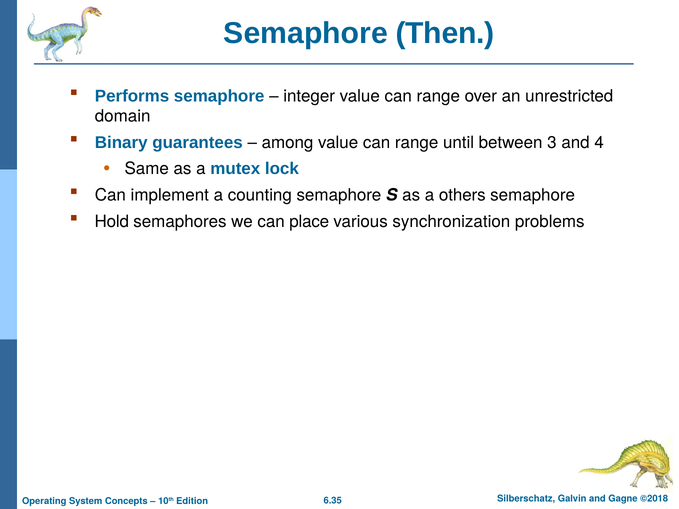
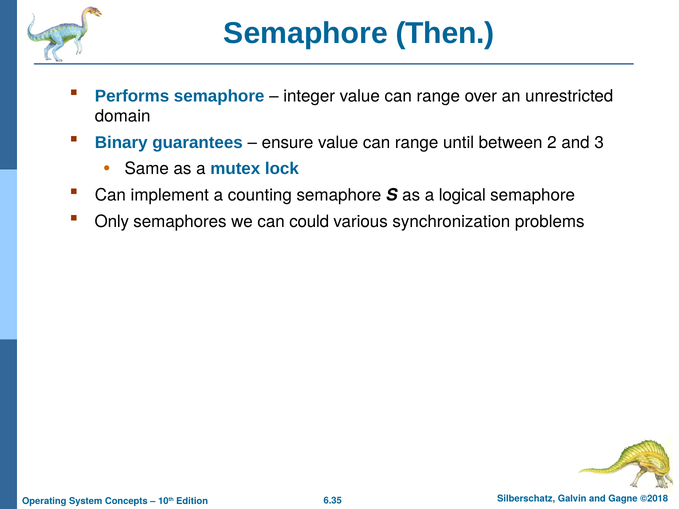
among: among -> ensure (288, 143)
3: 3 -> 2 (552, 143)
4: 4 -> 3 (599, 143)
others: others -> logical (462, 195)
Hold: Hold -> Only (112, 222)
place: place -> could (309, 222)
